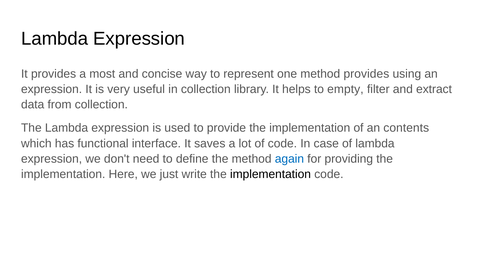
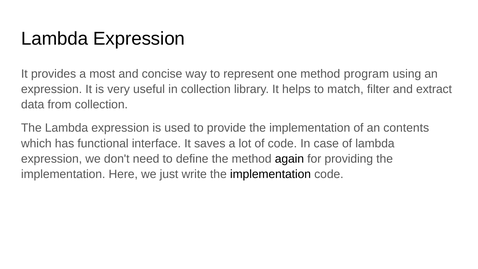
method provides: provides -> program (366, 74)
empty: empty -> match (345, 89)
again colour: blue -> black (289, 159)
